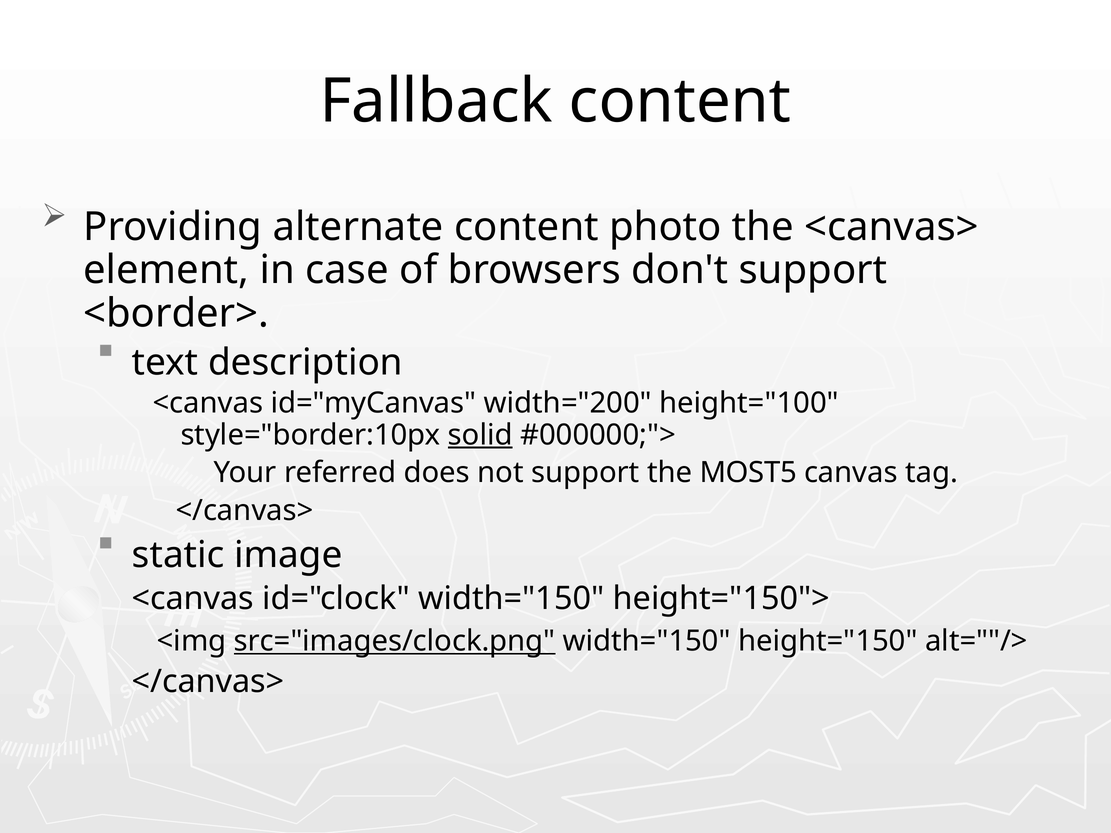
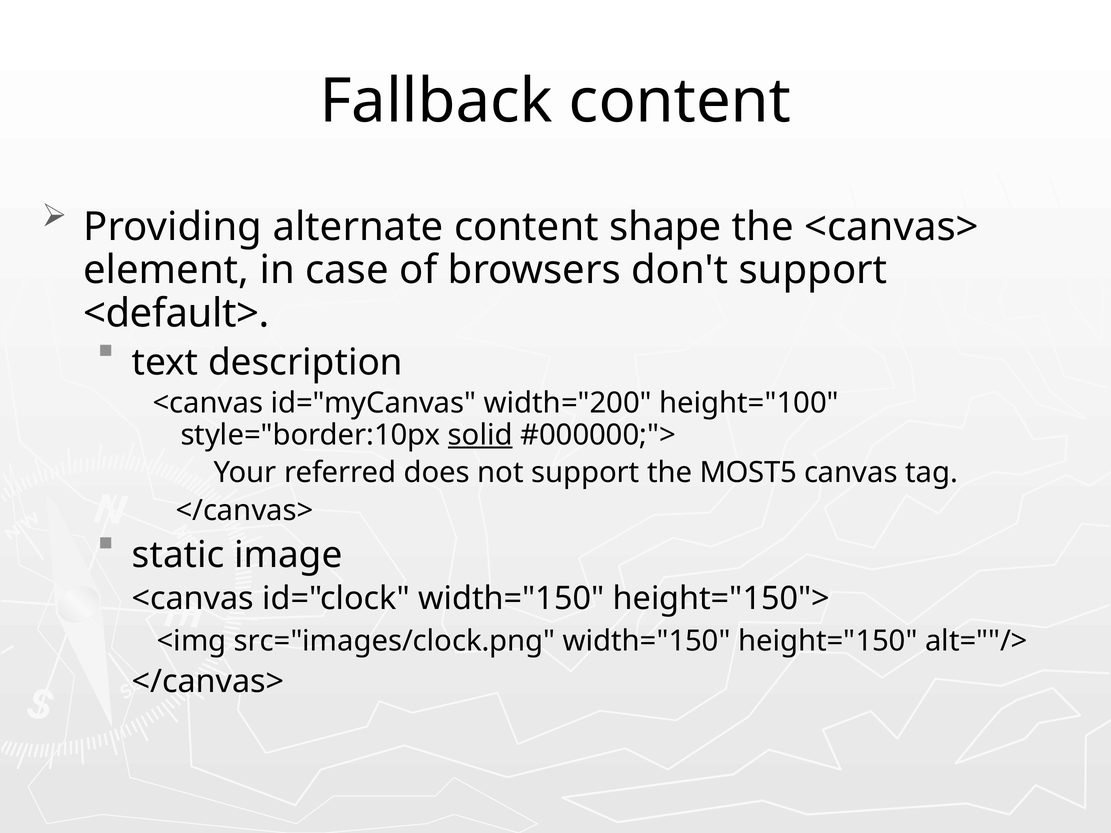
photo: photo -> shape (665, 227)
<border>: <border> -> <default> (176, 313)
src="images/clock.png underline: present -> none (395, 641)
